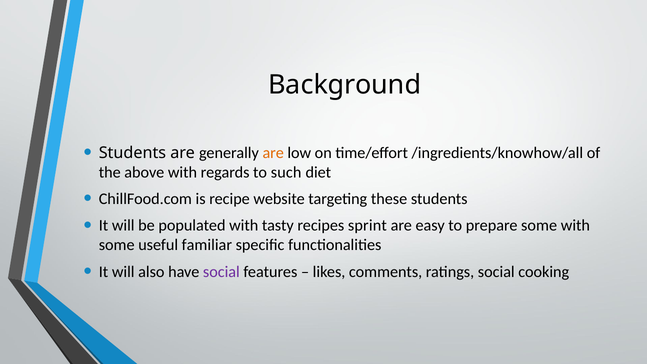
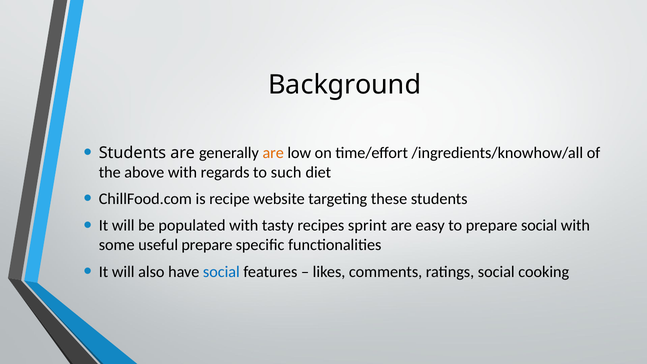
prepare some: some -> social (539, 226)
useful familiar: familiar -> prepare (207, 245)
social colour: purple -> blue (221, 272)
